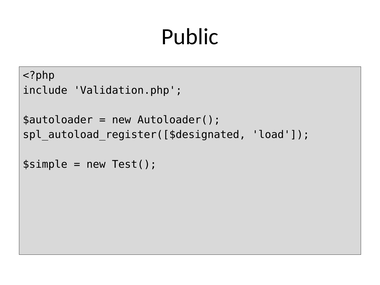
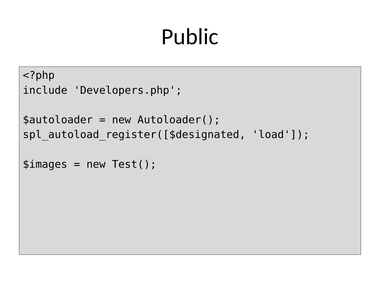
Validation.php: Validation.php -> Developers.php (128, 90)
$simple: $simple -> $images (45, 164)
